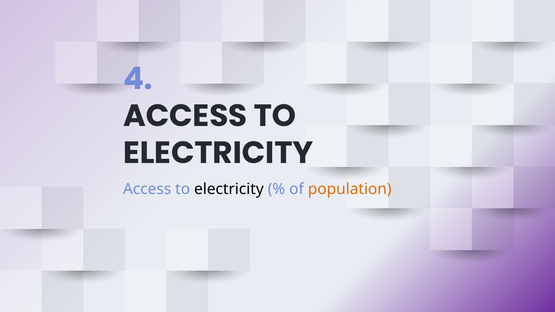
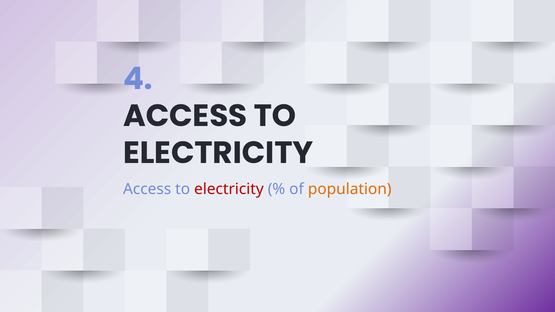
electricity colour: black -> red (229, 189)
